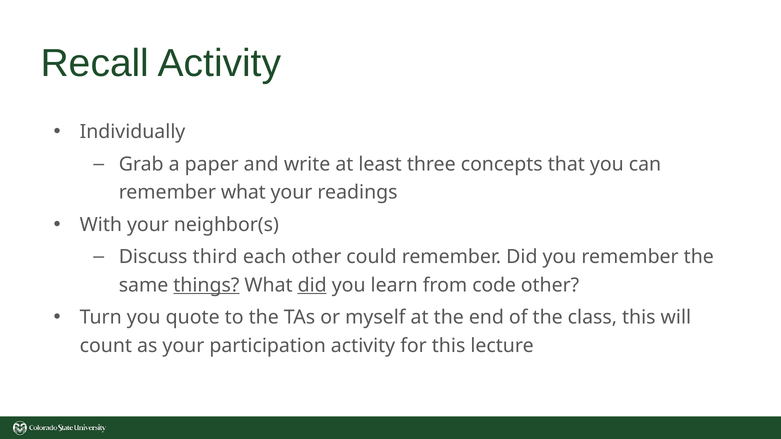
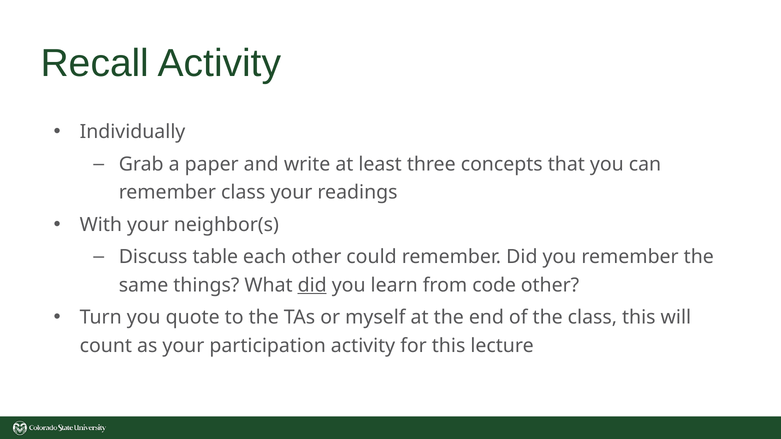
remember what: what -> class (243, 192)
third: third -> table (215, 257)
things underline: present -> none (206, 285)
